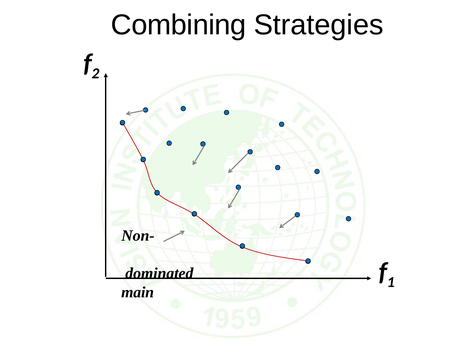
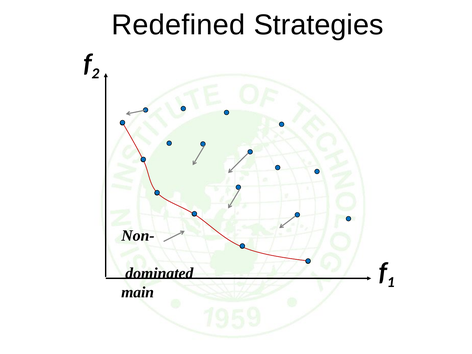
Combining: Combining -> Redefined (178, 25)
